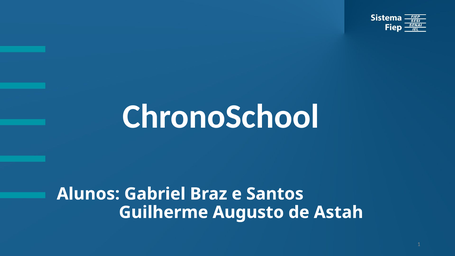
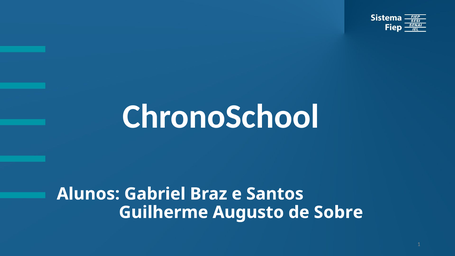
Astah: Astah -> Sobre (338, 212)
